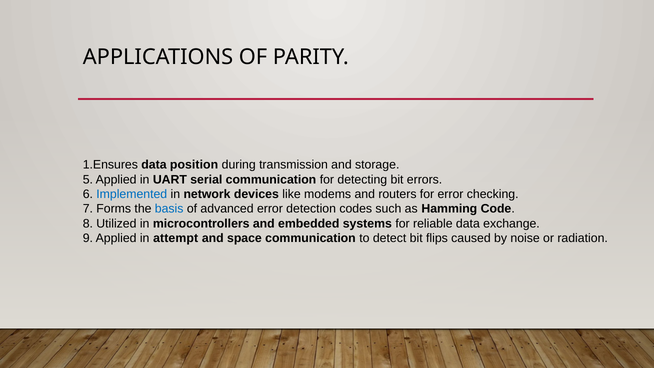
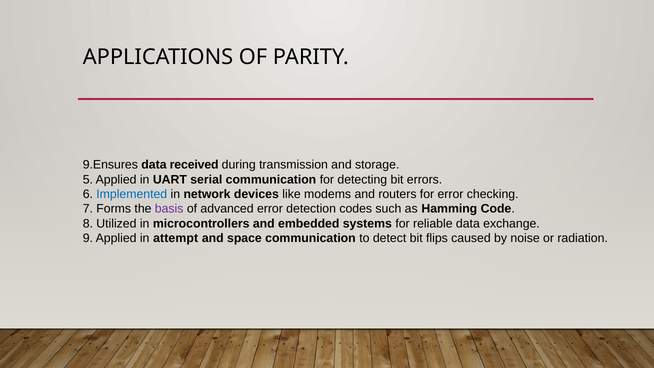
1.Ensures: 1.Ensures -> 9.Ensures (110, 165)
position: position -> received (194, 165)
basis colour: blue -> purple (169, 209)
